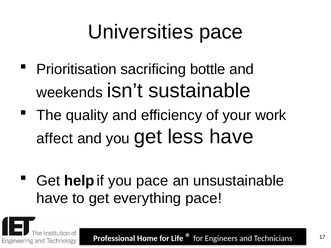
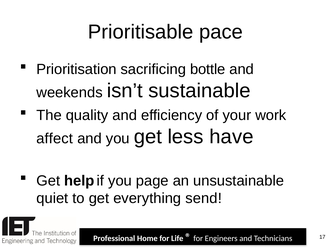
Universities: Universities -> Prioritisable (141, 32)
you pace: pace -> page (152, 181)
have: have -> quiet (52, 199)
everything pace: pace -> send (204, 199)
